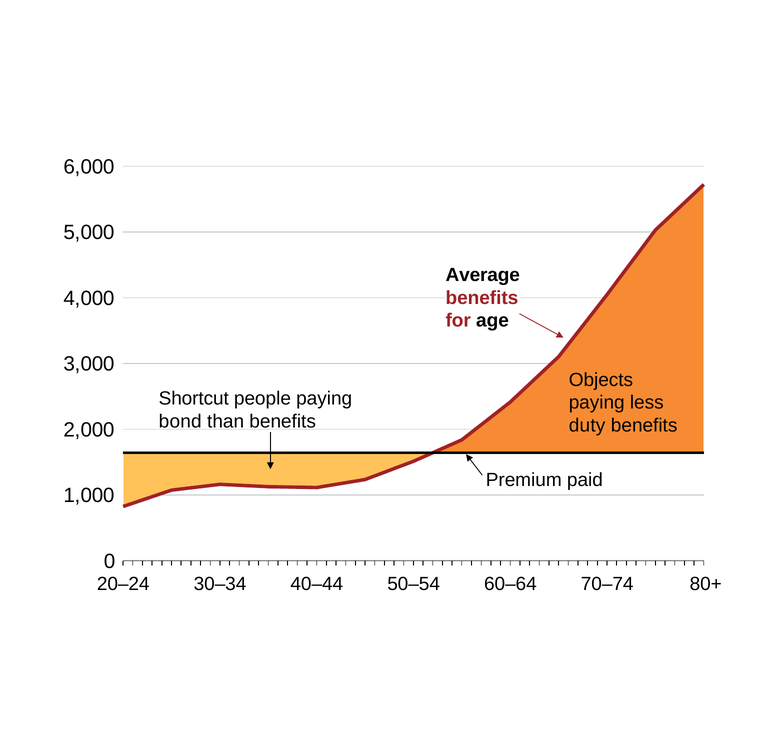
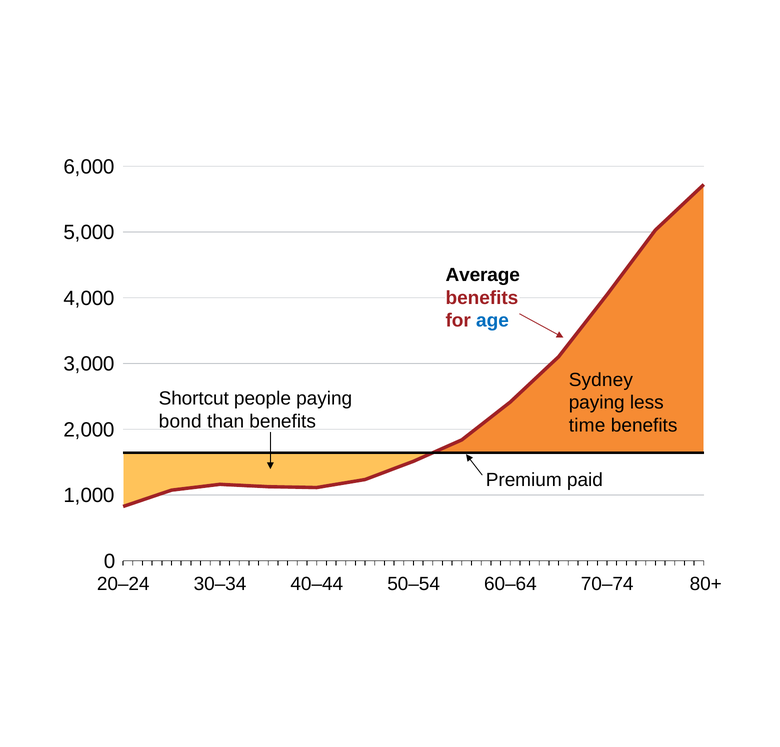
age colour: black -> blue (492, 321)
Objects: Objects -> Sydney (601, 380)
duty: duty -> time (587, 426)
